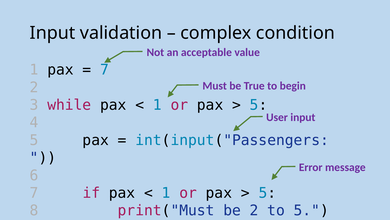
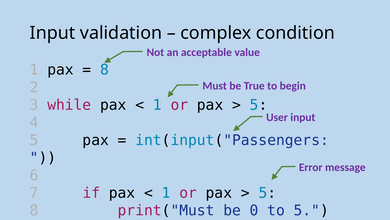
7: 7 -> 8 (105, 70)
be 2: 2 -> 0 (254, 210)
